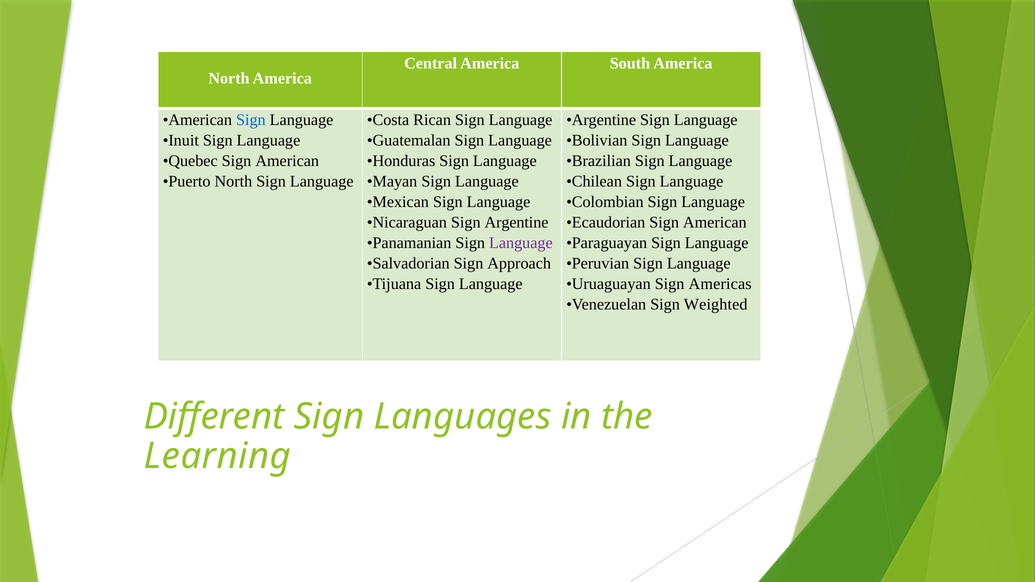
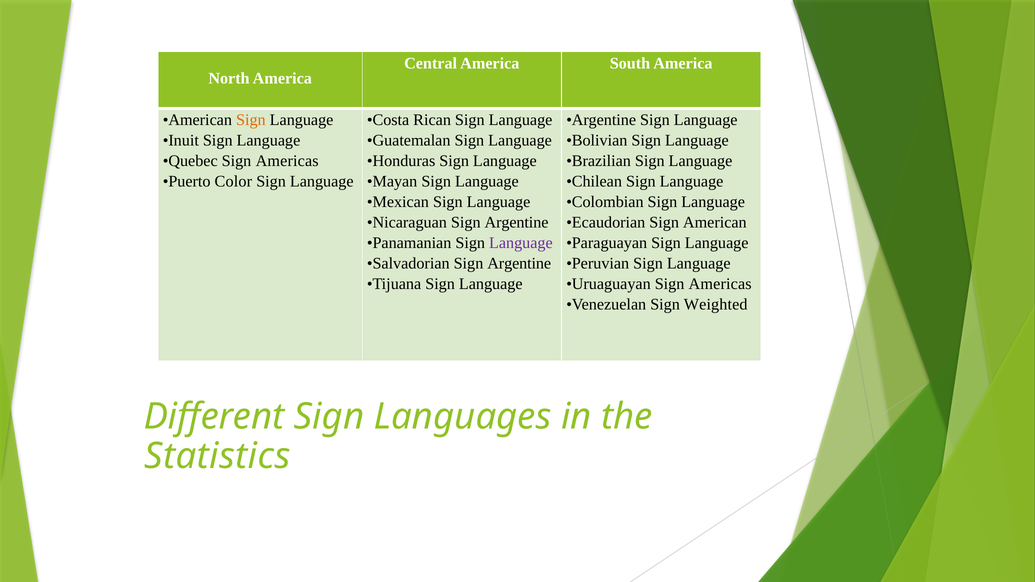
Sign colour: blue -> orange (251, 120)
Quebec Sign American: American -> Americas (287, 161)
Puerto North: North -> Color (233, 182)
Salvadorian Sign Approach: Approach -> Argentine (519, 264)
Learning: Learning -> Statistics (217, 457)
